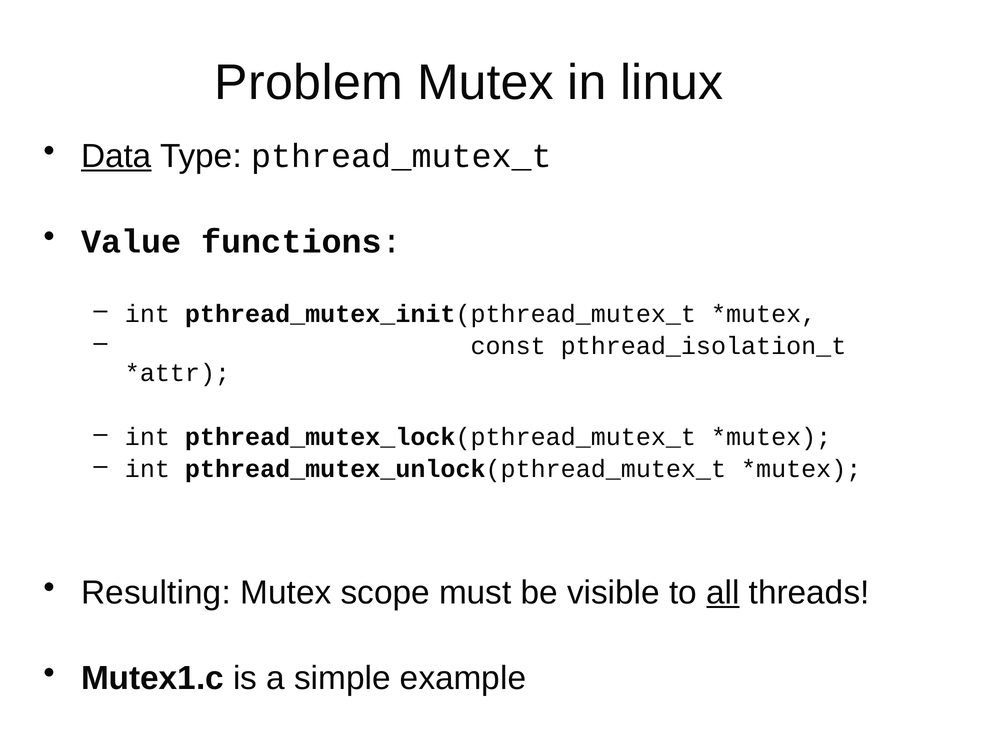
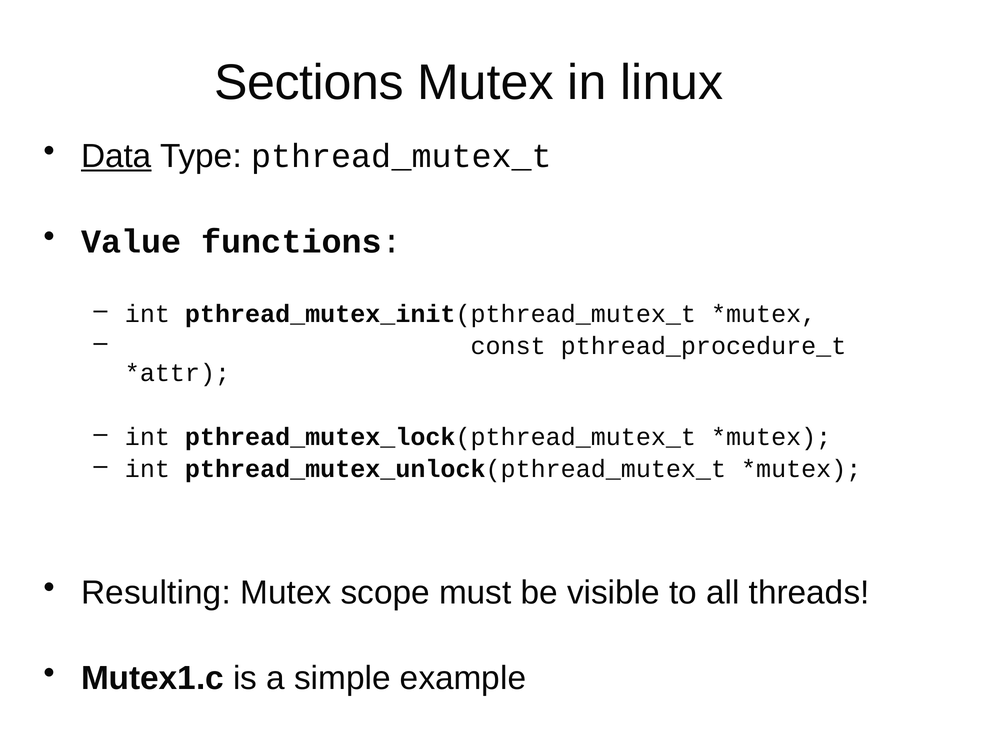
Problem: Problem -> Sections (309, 83)
pthread_isolation_t: pthread_isolation_t -> pthread_procedure_t (704, 346)
all underline: present -> none (723, 593)
